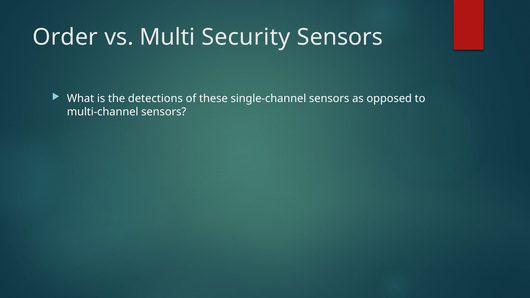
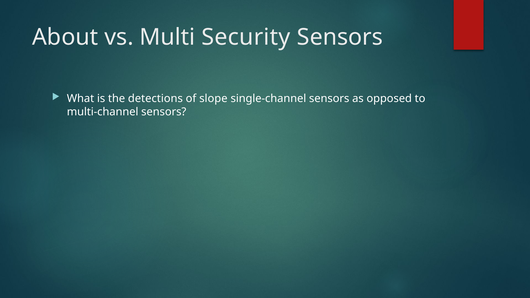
Order: Order -> About (65, 37)
these: these -> slope (213, 99)
